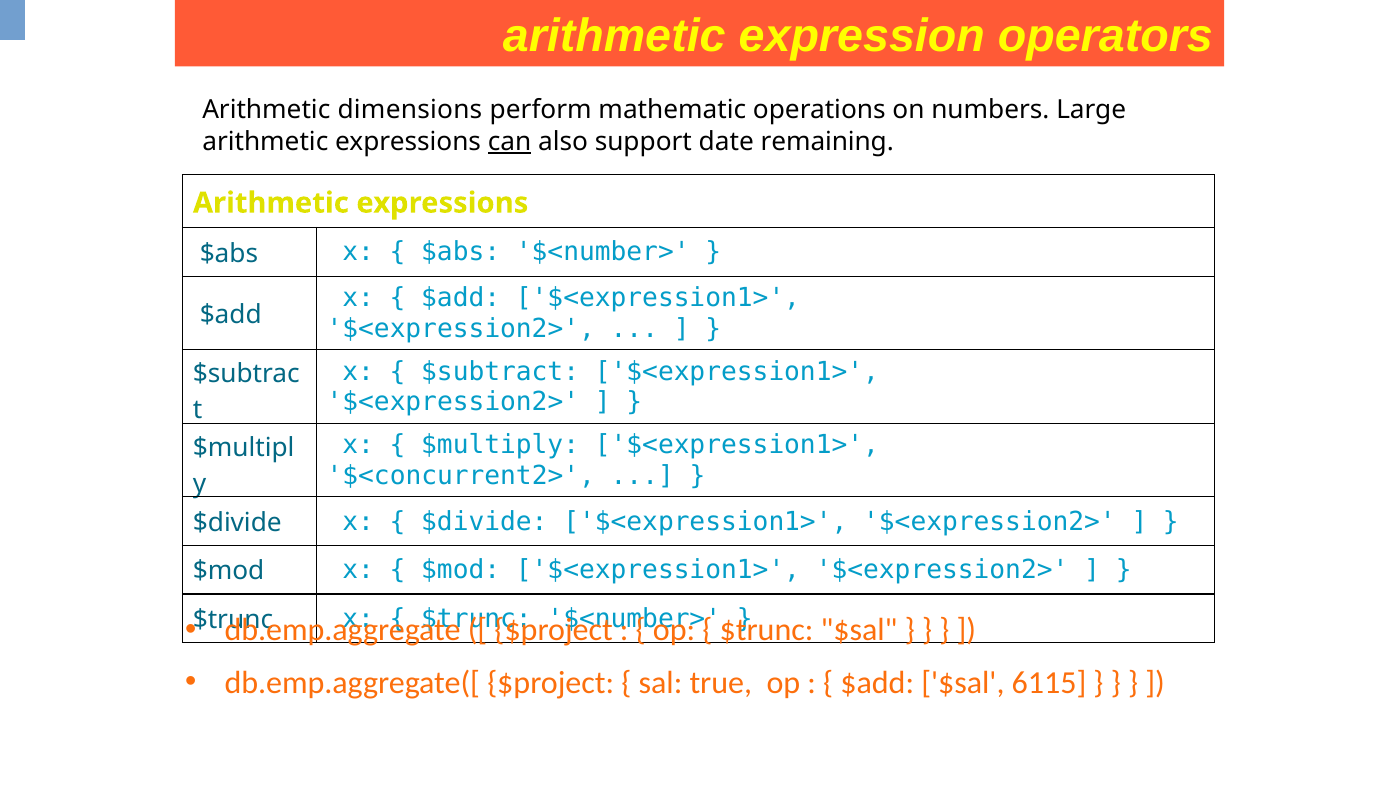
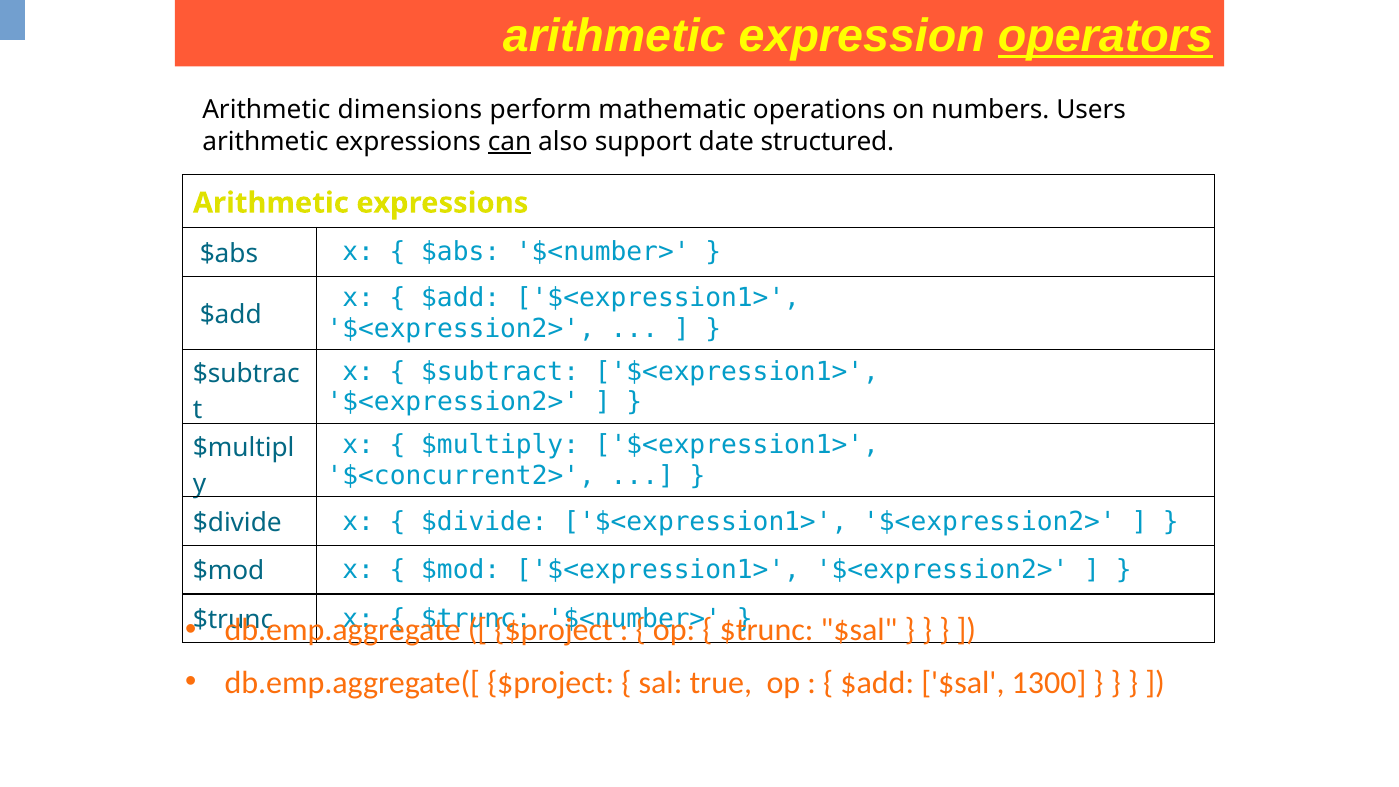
operators underline: none -> present (1105, 36)
Large: Large -> Users (1091, 110)
remaining: remaining -> structured (827, 142)
6115: 6115 -> 1300 (1049, 683)
